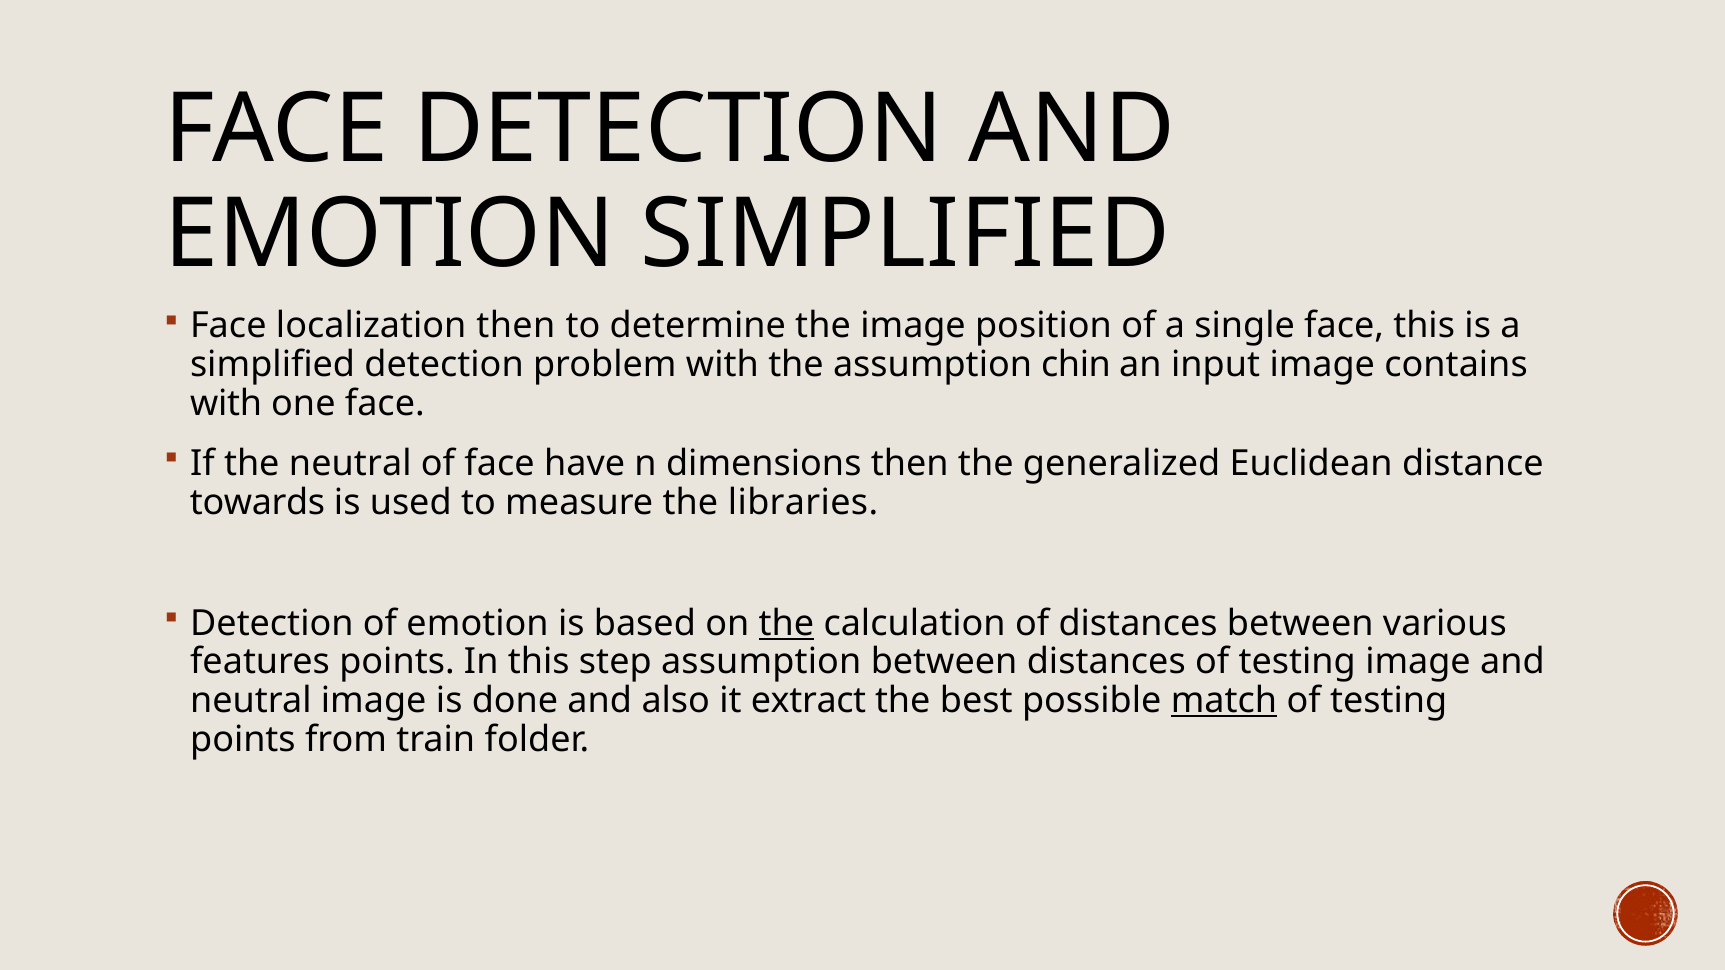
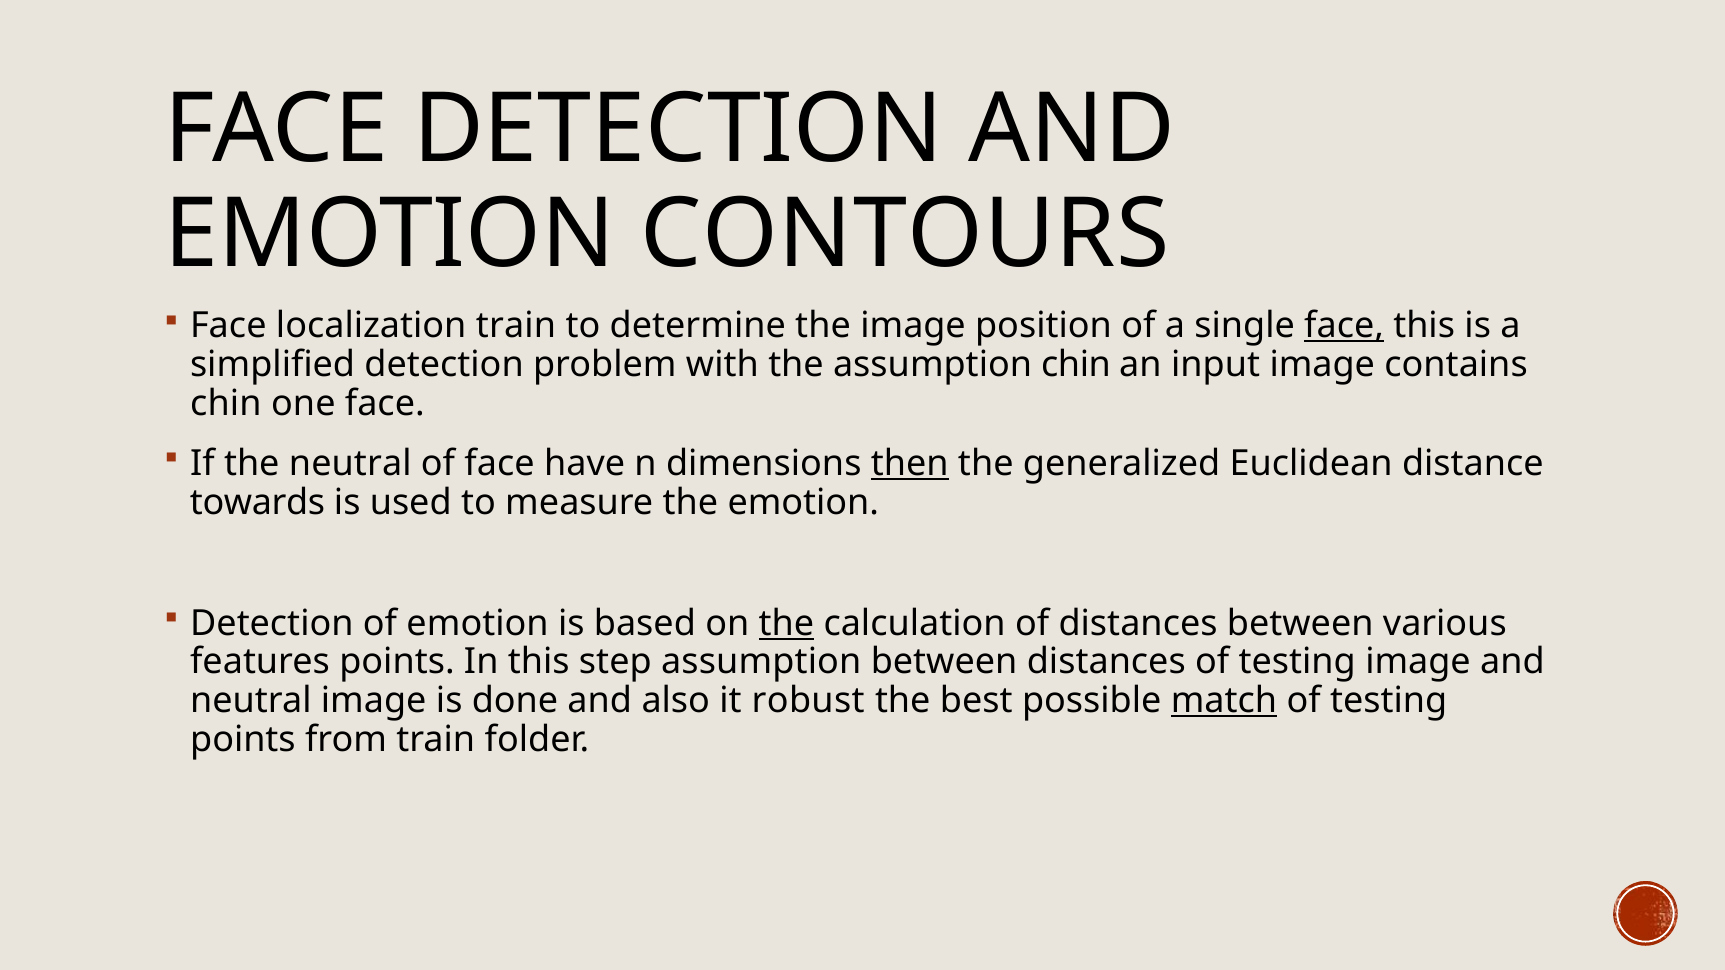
EMOTION SIMPLIFIED: SIMPLIFIED -> CONTOURS (905, 234)
localization then: then -> train (516, 326)
face underline: none -> present (1344, 326)
with: with -> chin (226, 403)
then underline: none -> present (910, 464)
the libraries: libraries -> emotion (803, 503)
extract: extract -> robust (808, 701)
